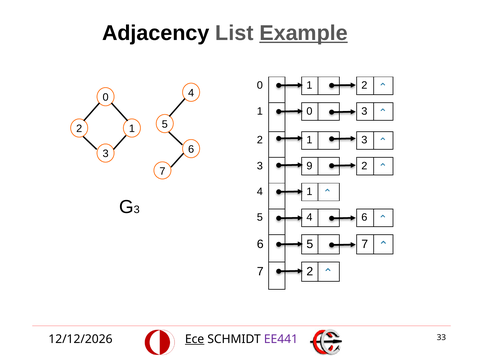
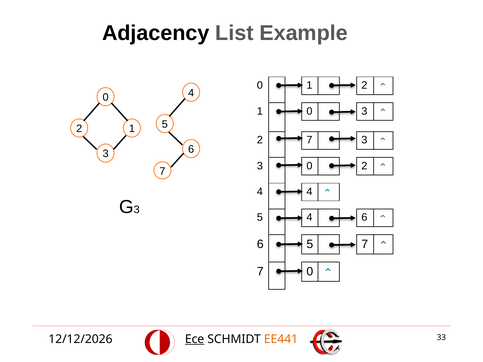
Example underline: present -> none (304, 33)
1: 1 -> 7 (309, 140)
9: 9 -> 0 (309, 166)
4 1: 1 -> 4 (309, 192)
7 2: 2 -> 0 (310, 272)
EE441 colour: purple -> orange (281, 339)
